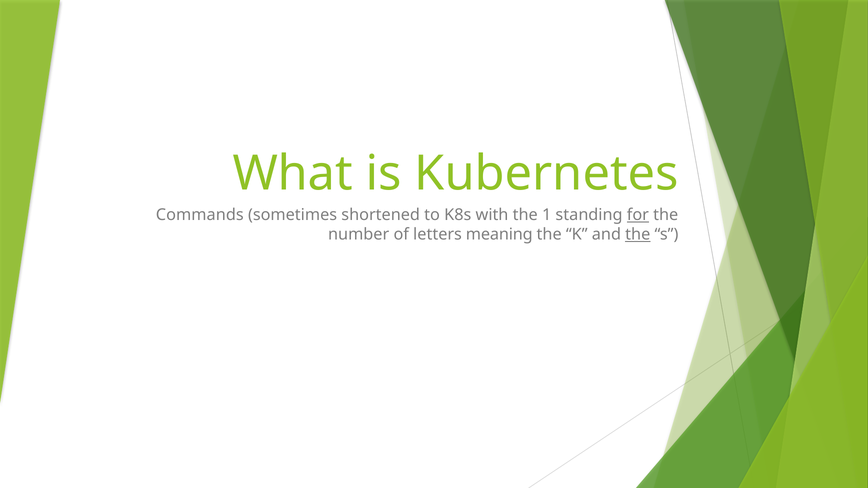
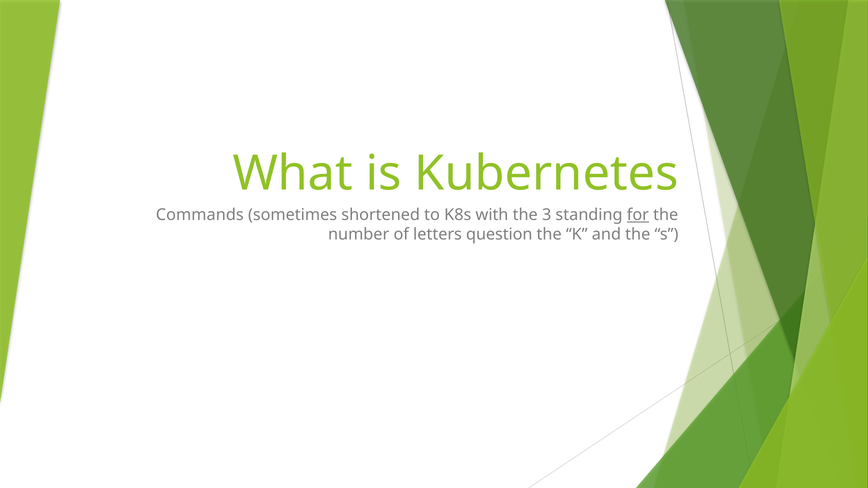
1: 1 -> 3 (547, 215)
meaning: meaning -> question (499, 234)
the underline: present -> none (638, 234)
